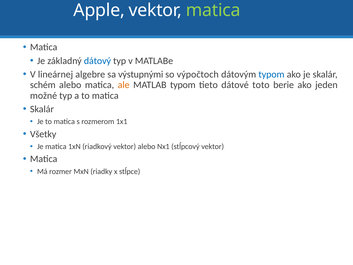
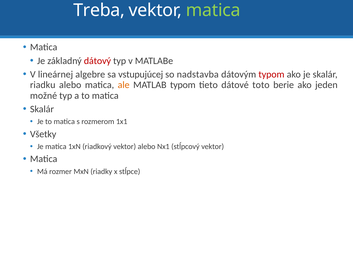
Apple: Apple -> Treba (99, 10)
dátový colour: blue -> red (97, 61)
výstupnými: výstupnými -> vstupujúcej (141, 74)
výpočtoch: výpočtoch -> nadstavba (198, 74)
typom colour: blue -> red (271, 74)
schém: schém -> riadku (43, 85)
